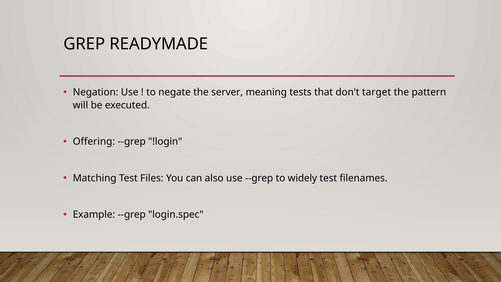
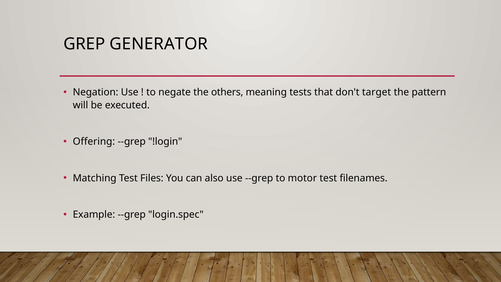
READYMADE: READYMADE -> GENERATOR (159, 44)
server: server -> others (227, 92)
widely: widely -> motor (302, 178)
